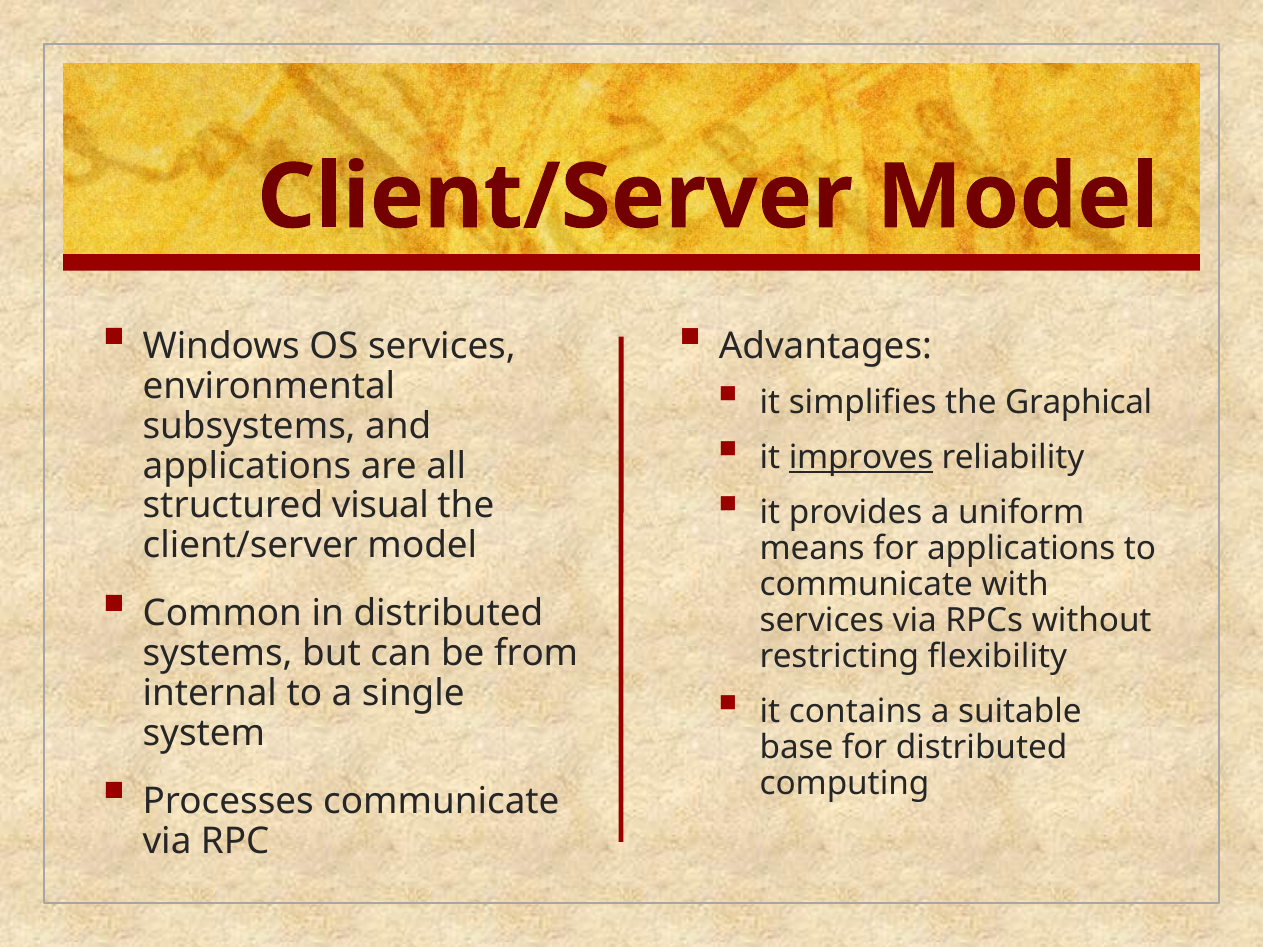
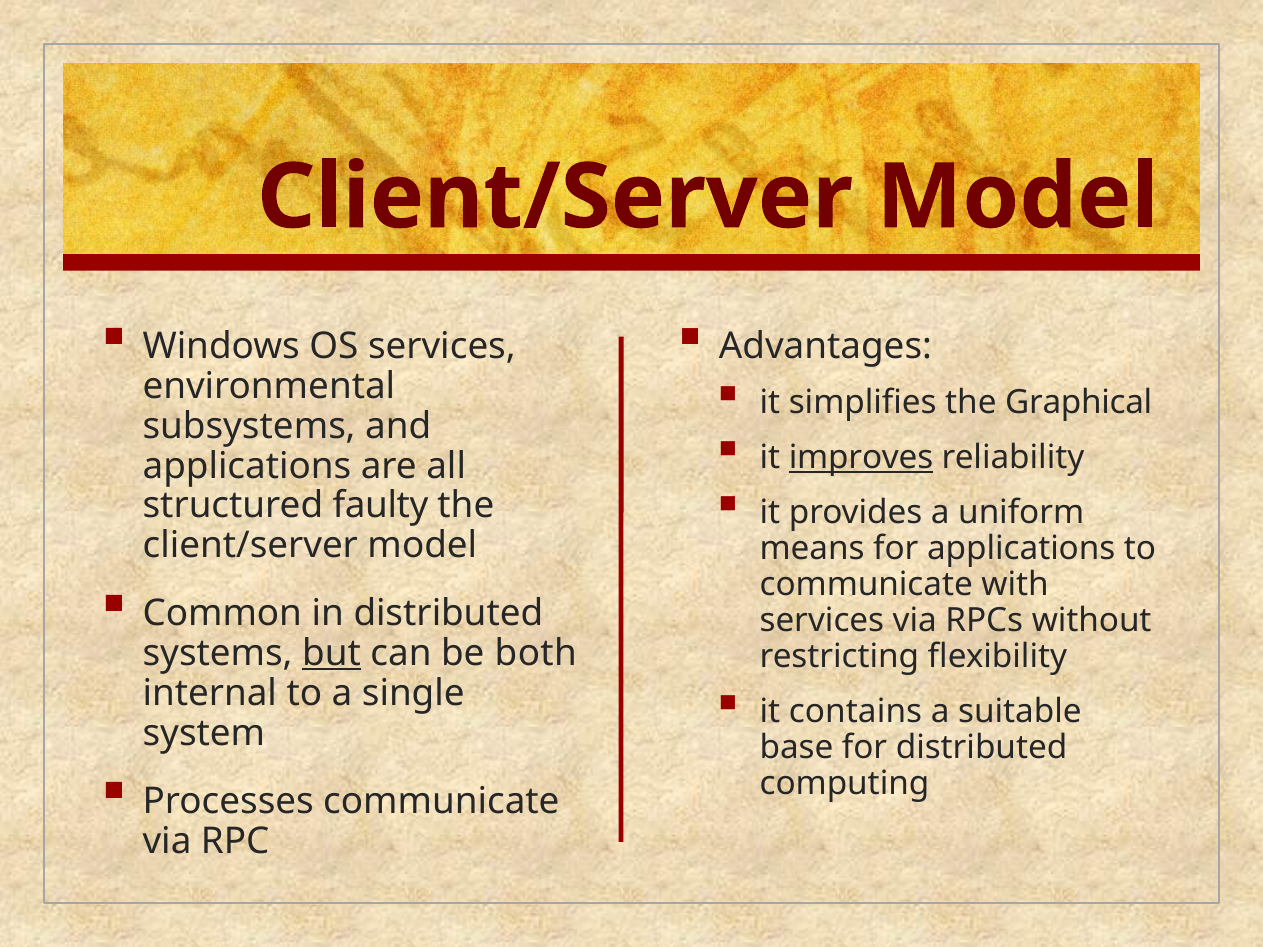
visual: visual -> faulty (380, 506)
but underline: none -> present (331, 654)
from: from -> both (536, 654)
